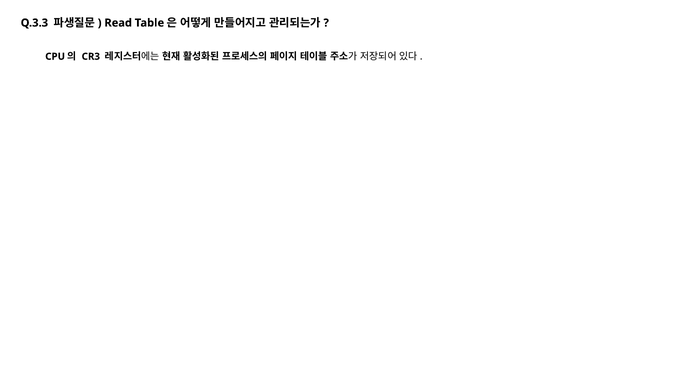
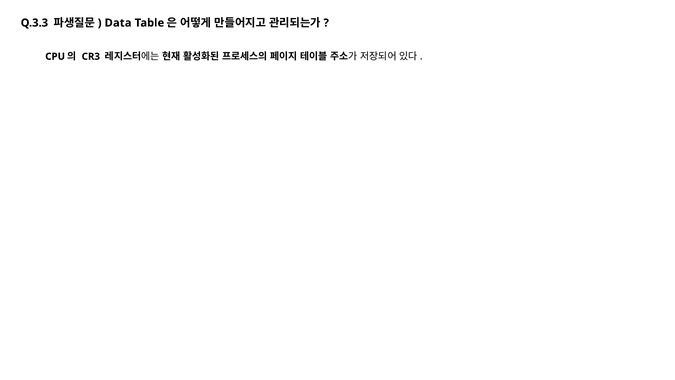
Read: Read -> Data (118, 23)
